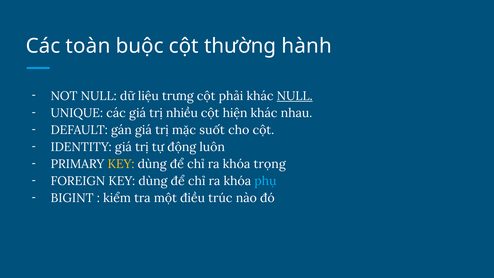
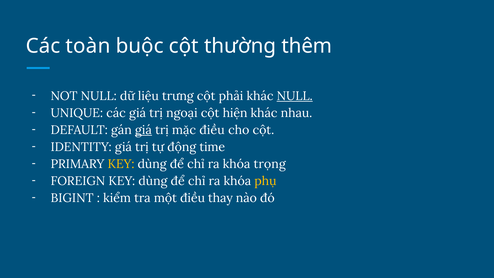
hành: hành -> thêm (307, 46)
nhiều: nhiều -> ngoại (182, 113)
giá underline: none -> present (143, 130)
mặc suốt: suốt -> điều (212, 130)
luôn: luôn -> time (212, 147)
phụ colour: light blue -> yellow (265, 181)
trúc: trúc -> thay (220, 198)
